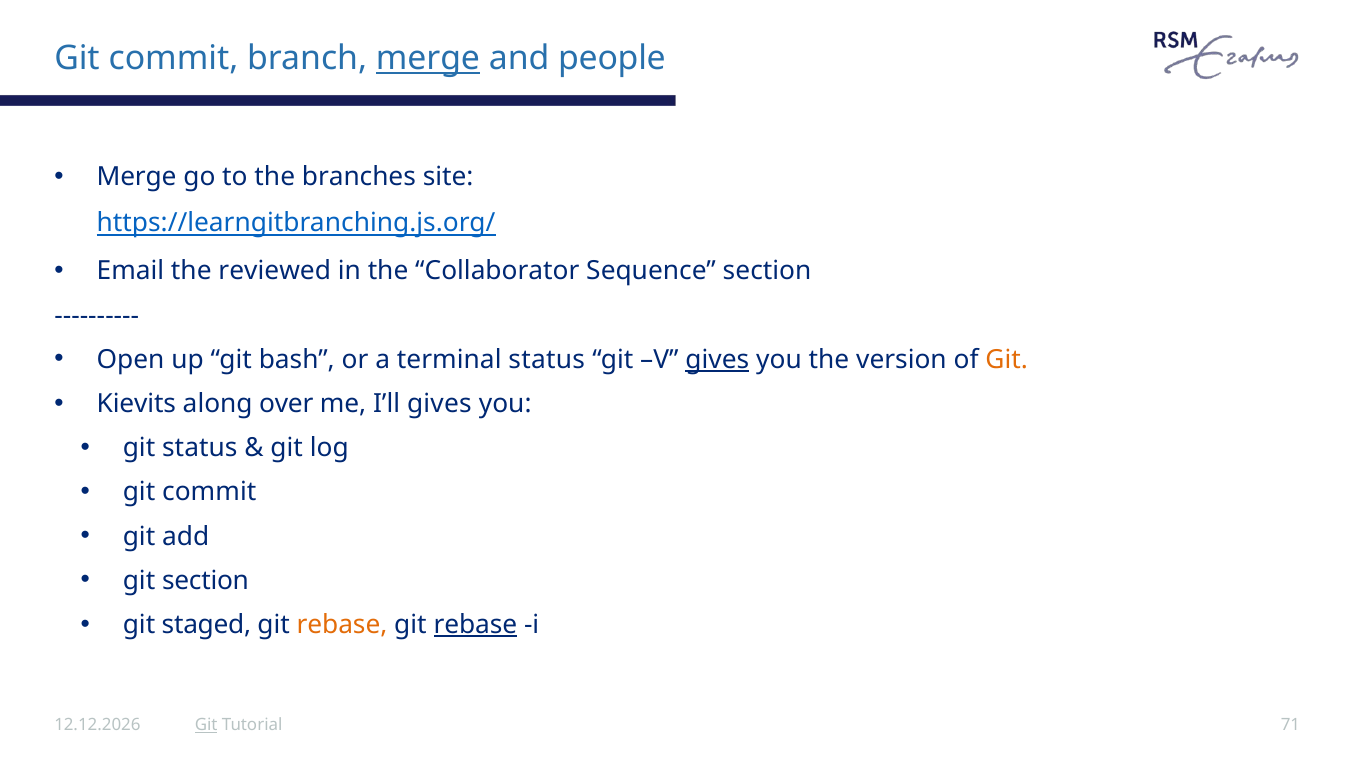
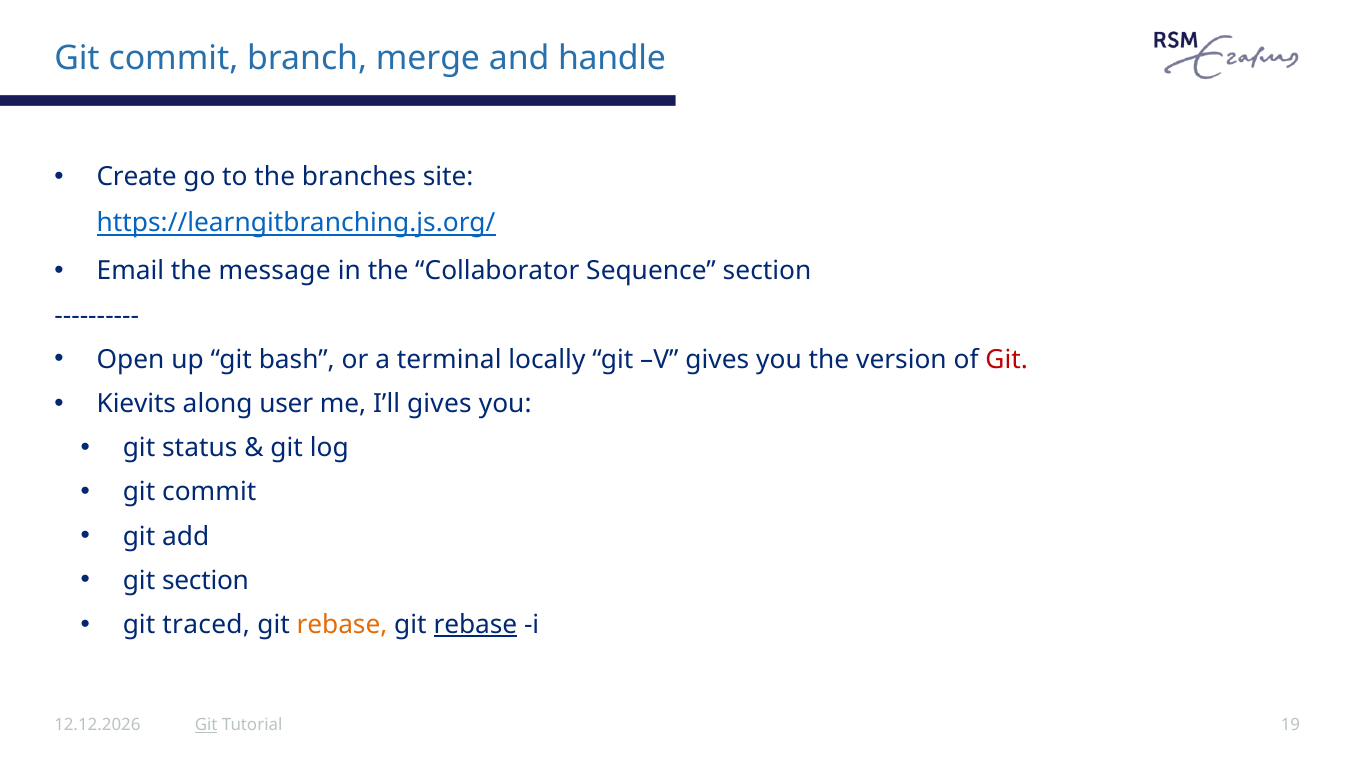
merge underline: present -> none (428, 59)
people: people -> handle (612, 59)
Merge: Merge -> Create (137, 177)
reviewed: reviewed -> message (275, 271)
terminal status: status -> locally (547, 359)
gives underline: present -> none (717, 359)
Git colour: orange -> red (1007, 359)
over: over -> user (286, 404)
staged: staged -> traced (206, 624)
71: 71 -> 19 (1290, 725)
